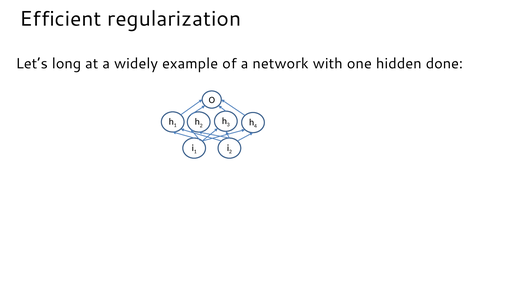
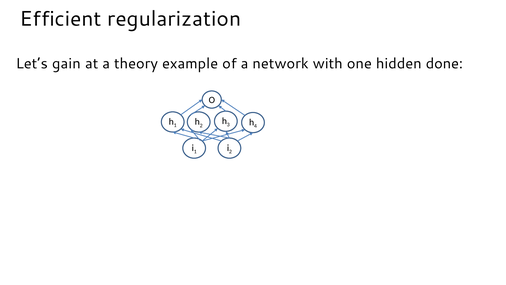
long: long -> gain (66, 63)
widely: widely -> theory (136, 63)
